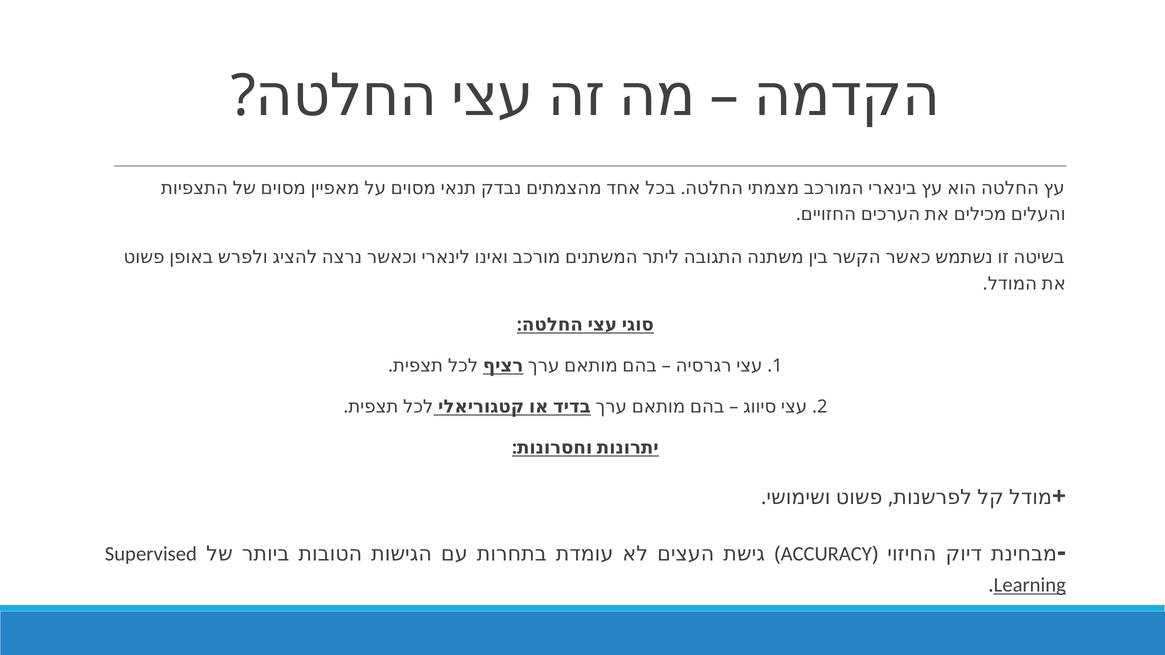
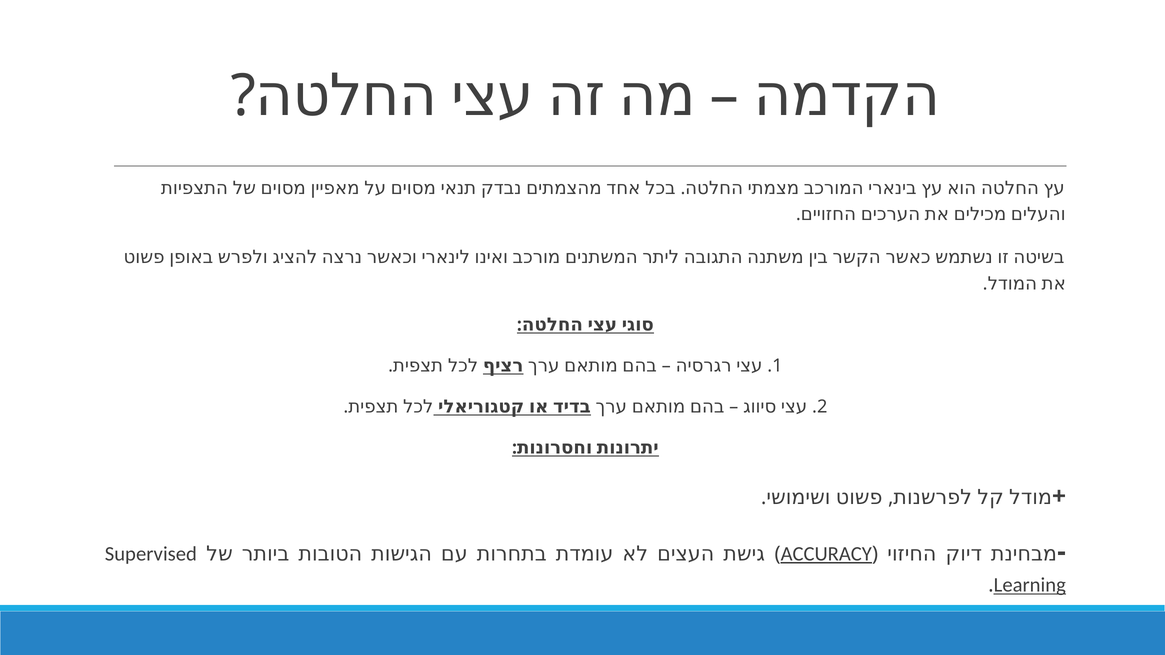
ACCURACY underline: none -> present (826, 554)
